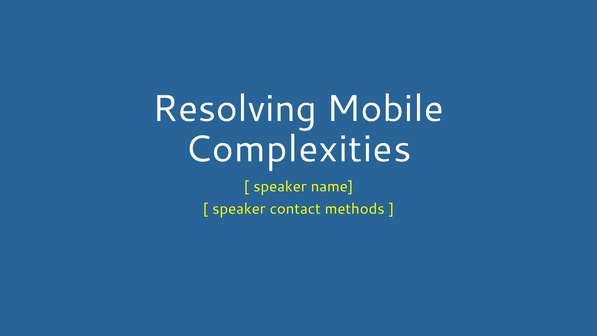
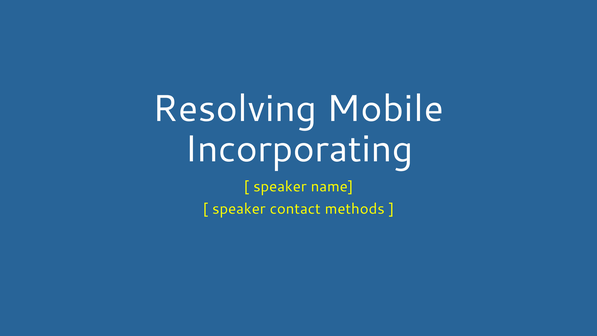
Complexities: Complexities -> Incorporating (299, 149)
